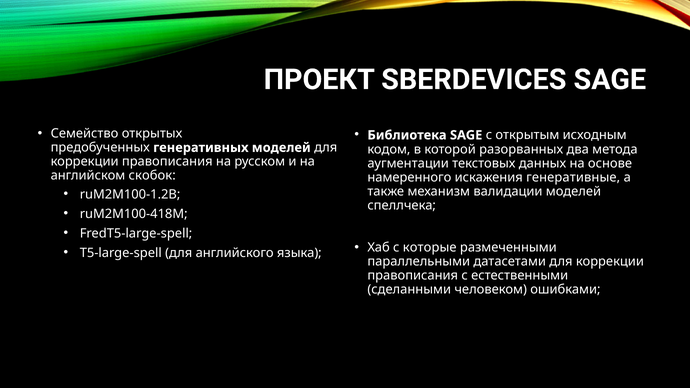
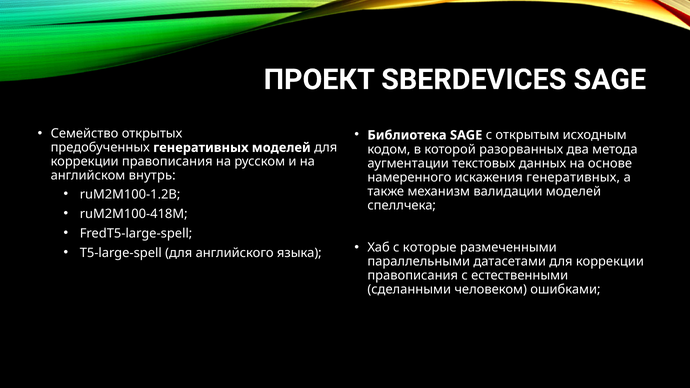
скобок: скобок -> внутрь (152, 176)
искажения генеративные: генеративные -> генеративных (573, 178)
